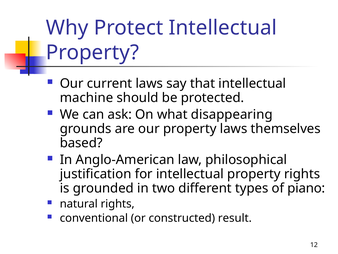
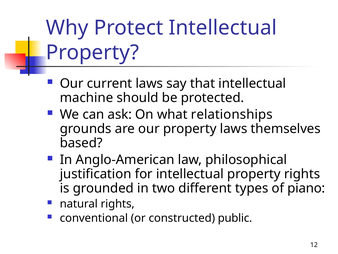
disappearing: disappearing -> relationships (232, 114)
result: result -> public (235, 218)
